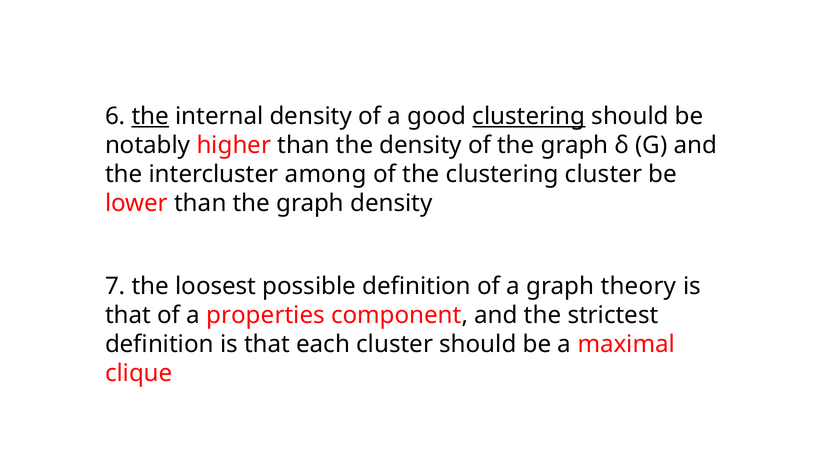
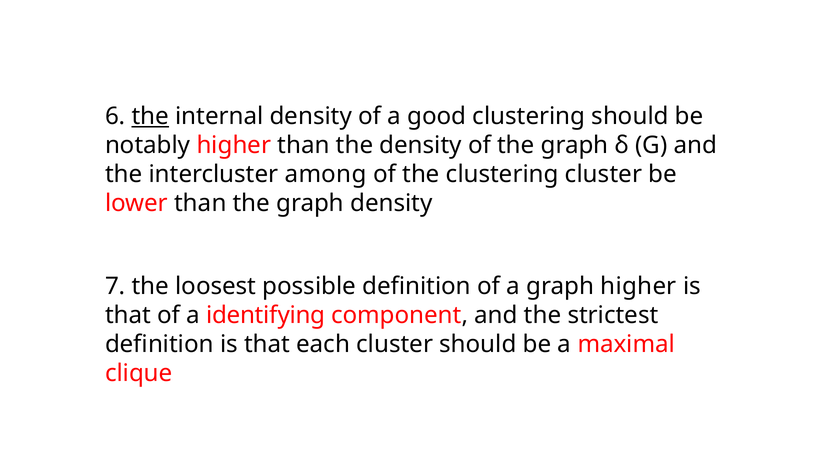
clustering underline: present -> none (529, 116)
graph theory: theory -> higher (638, 286)
properties: properties -> identifying (266, 315)
